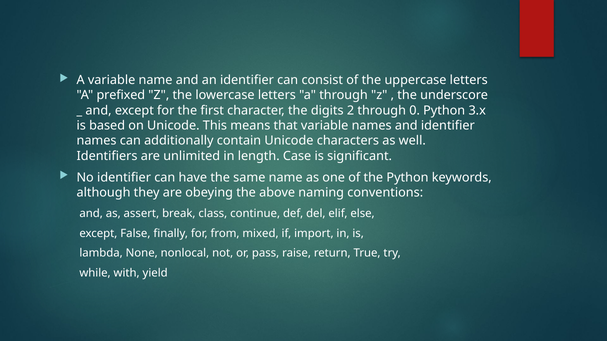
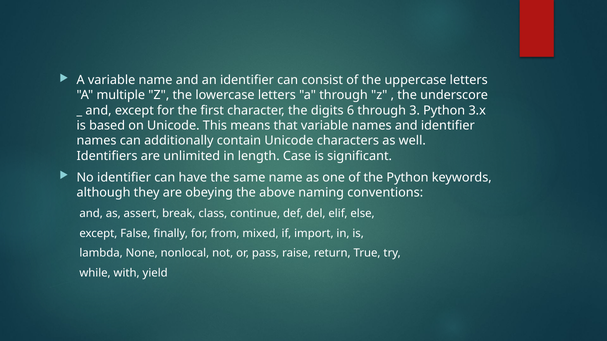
prefixed: prefixed -> multiple (121, 95)
2: 2 -> 6 (351, 111)
0: 0 -> 3 (415, 111)
